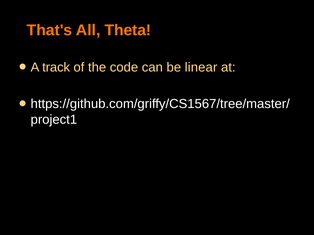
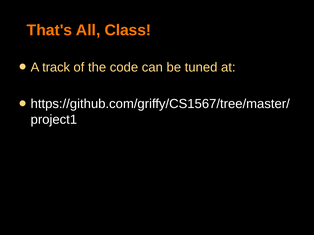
Theta: Theta -> Class (128, 30)
linear: linear -> tuned (201, 68)
